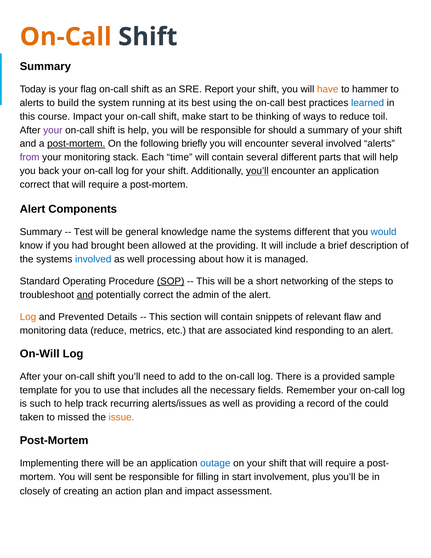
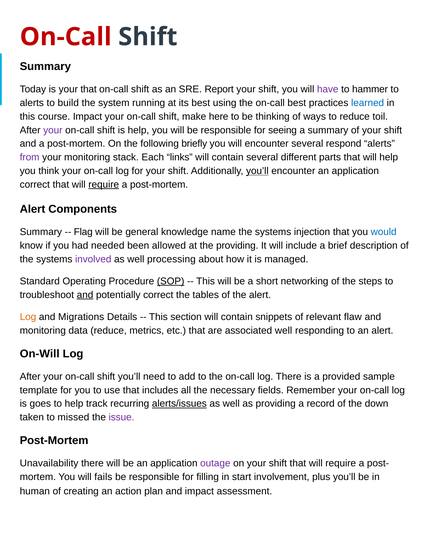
On-Call colour: orange -> red (66, 37)
your flag: flag -> that (89, 89)
have colour: orange -> purple (328, 89)
make start: start -> here (219, 116)
should: should -> seeing (283, 130)
post-mortem underline: present -> none (76, 144)
several involved: involved -> respond (344, 144)
time: time -> links (180, 157)
back: back -> think (49, 171)
require underline: none -> present (104, 184)
Test: Test -> Flag (83, 232)
systems different: different -> injection (312, 232)
brought: brought -> needed (108, 245)
involved colour: blue -> purple (93, 259)
admin: admin -> tables (206, 295)
Prevented: Prevented -> Migrations (81, 317)
associated kind: kind -> well (284, 330)
such: such -> goes (40, 404)
alerts/issues underline: none -> present (179, 404)
could: could -> down (377, 404)
issue colour: orange -> purple (121, 417)
Implementing: Implementing -> Unavailability (49, 463)
outage colour: blue -> purple (215, 463)
sent: sent -> fails (103, 477)
closely: closely -> human (35, 491)
